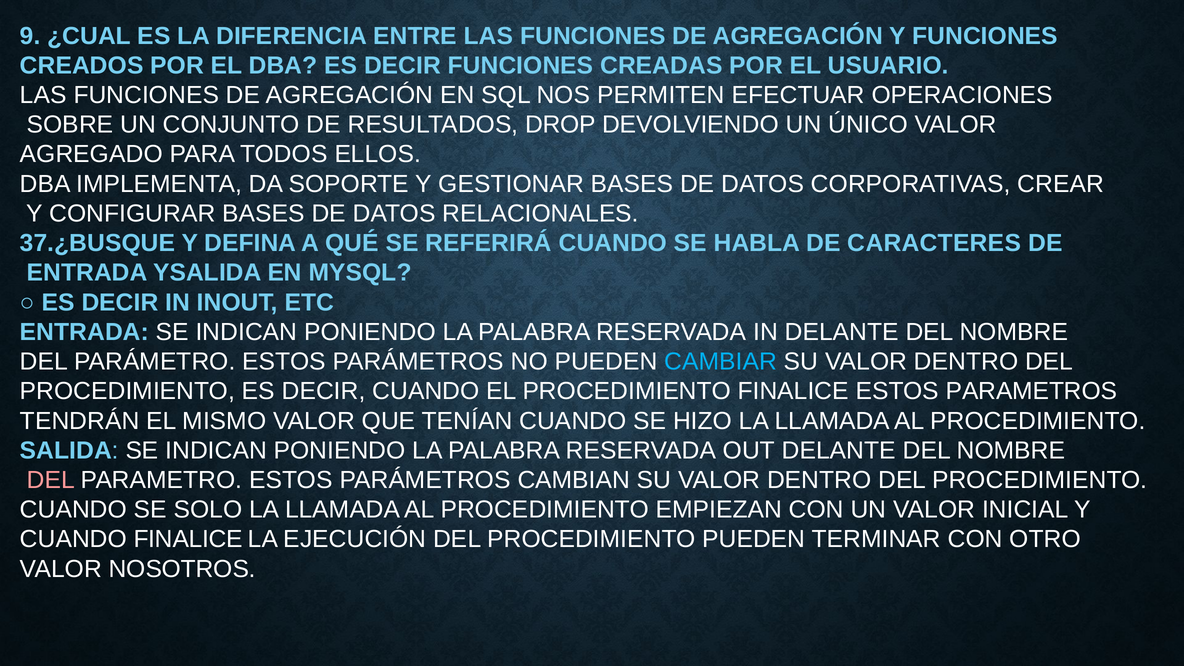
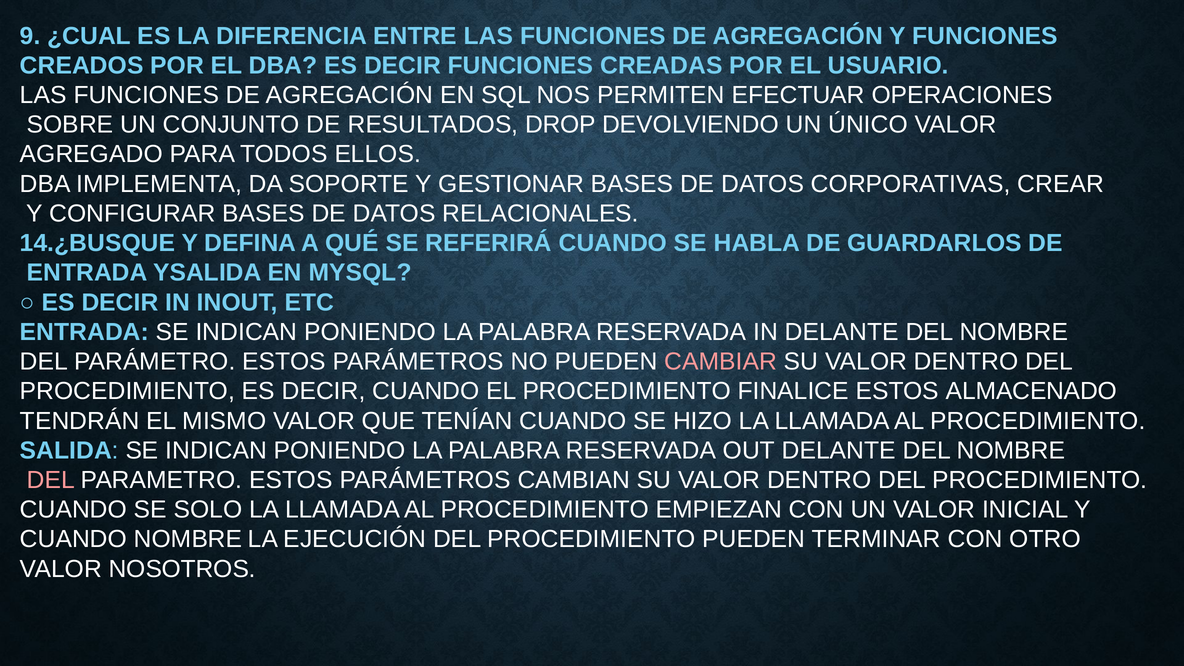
37.¿BUSQUE: 37.¿BUSQUE -> 14.¿BUSQUE (98, 243)
CARACTERES: CARACTERES -> GUARDARLOS (934, 243)
CAMBIAR colour: light blue -> pink (721, 362)
PARAMETROS: PARAMETROS -> ALMACENADO (1031, 391)
CUANDO FINALICE: FINALICE -> NOMBRE (188, 539)
